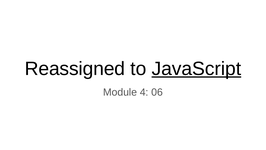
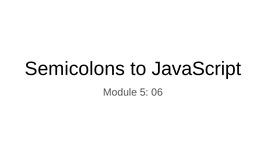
Reassigned: Reassigned -> Semicolons (75, 69)
JavaScript underline: present -> none (196, 69)
4: 4 -> 5 (144, 92)
